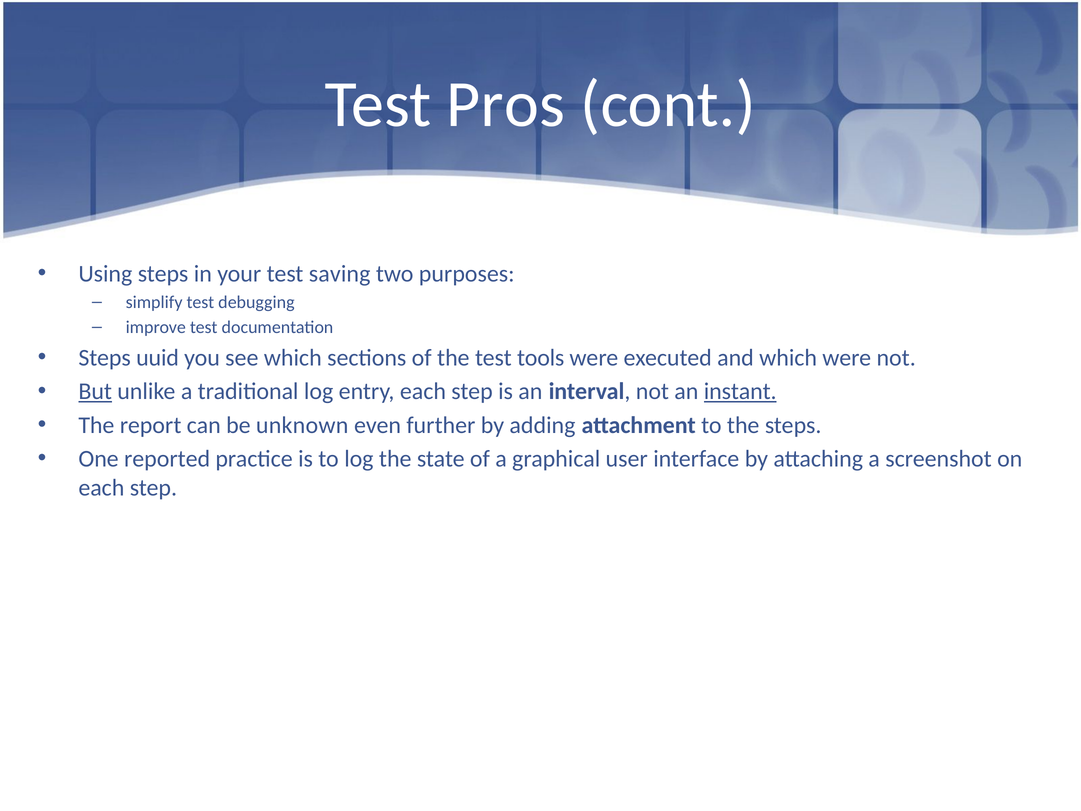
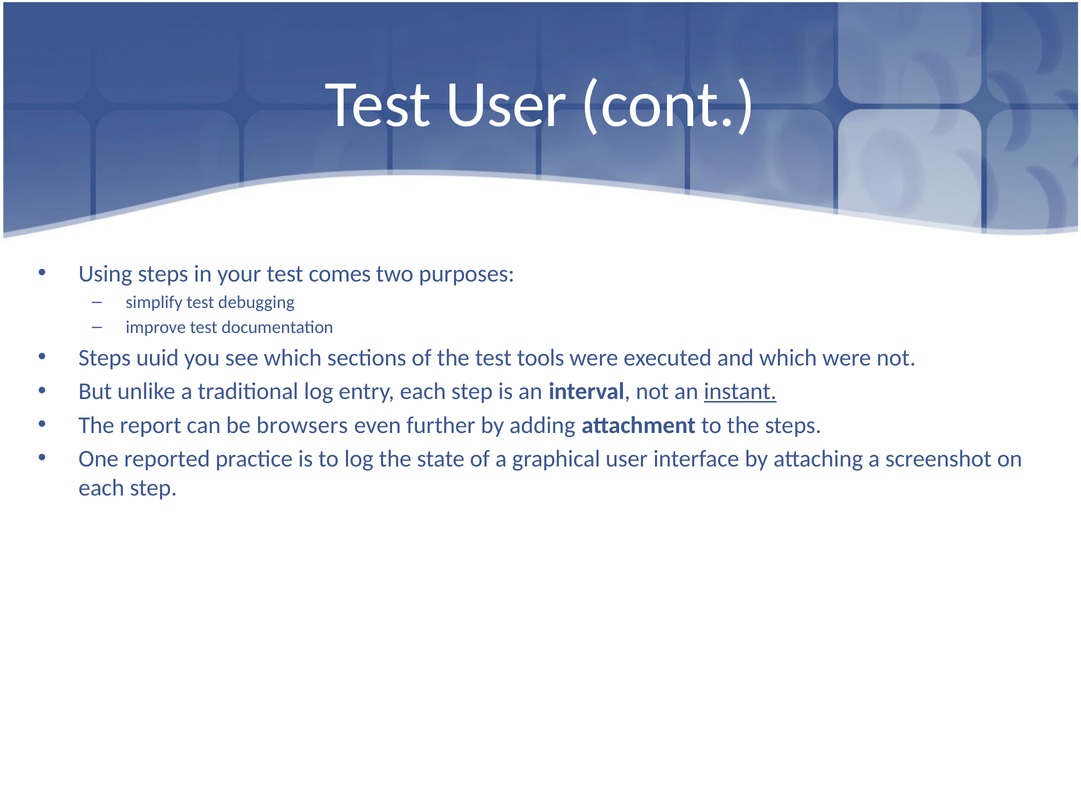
Test Pros: Pros -> User (506, 105)
saving: saving -> comes (340, 274)
But underline: present -> none (95, 391)
unknown: unknown -> browsers (302, 425)
